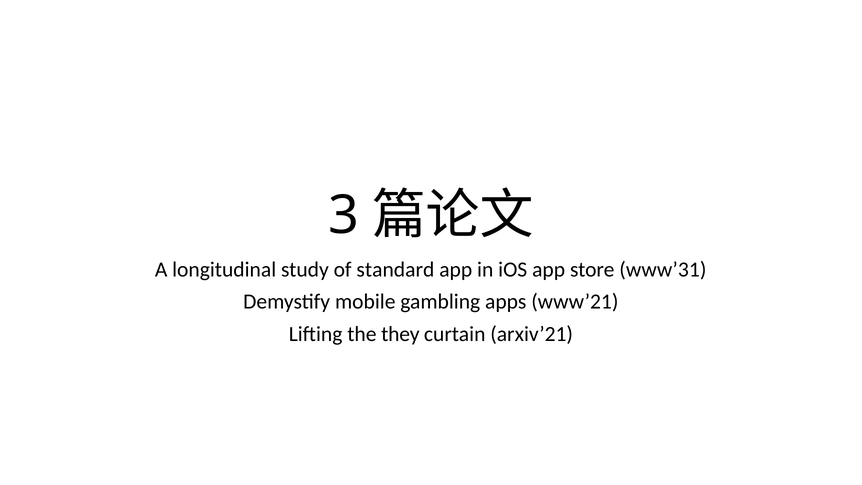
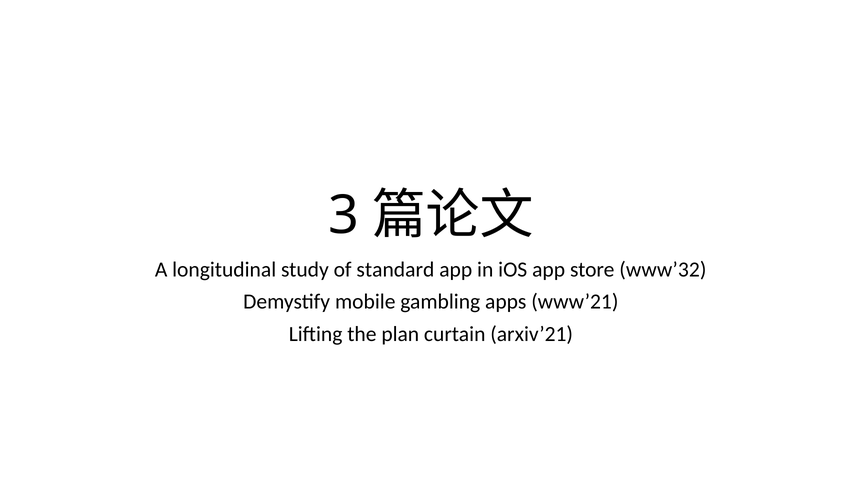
www’31: www’31 -> www’32 (663, 269)
they: they -> plan (400, 334)
